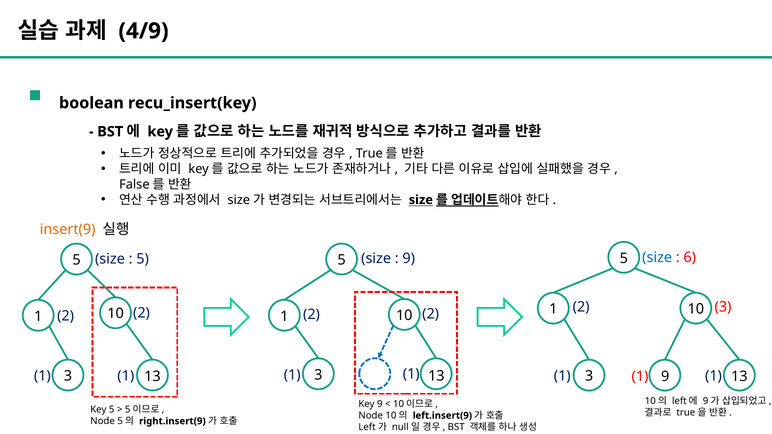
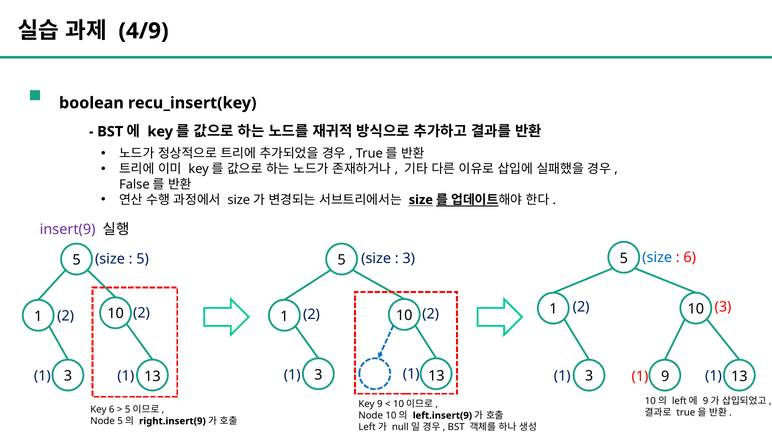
insert(9 colour: orange -> purple (68, 229)
9: 9 -> 3 (409, 259)
Key 5: 5 -> 6 (112, 410)
